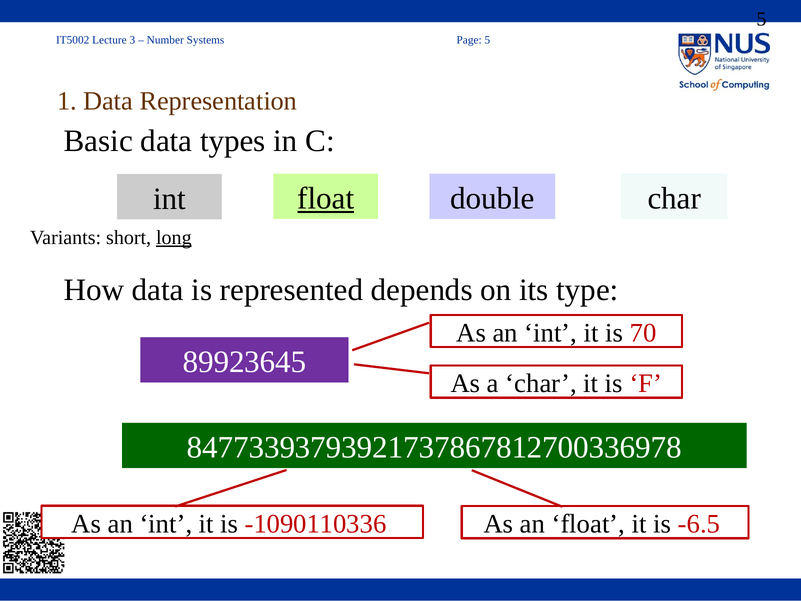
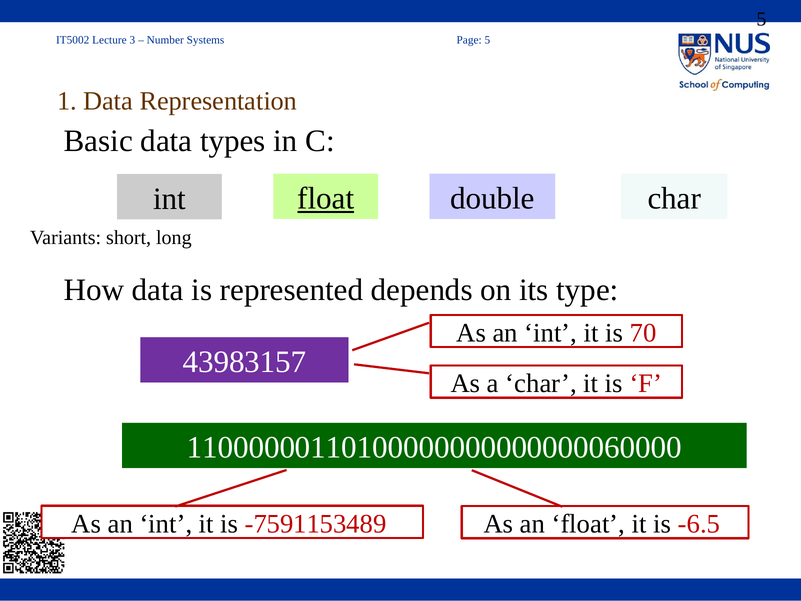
long underline: present -> none (174, 238)
89923645: 89923645 -> 43983157 (244, 362)
84773393793921737867812700336978: 84773393793921737867812700336978 -> 11000000110100000000000000060000 (434, 447)
-1090110336: -1090110336 -> -7591153489 (316, 524)
